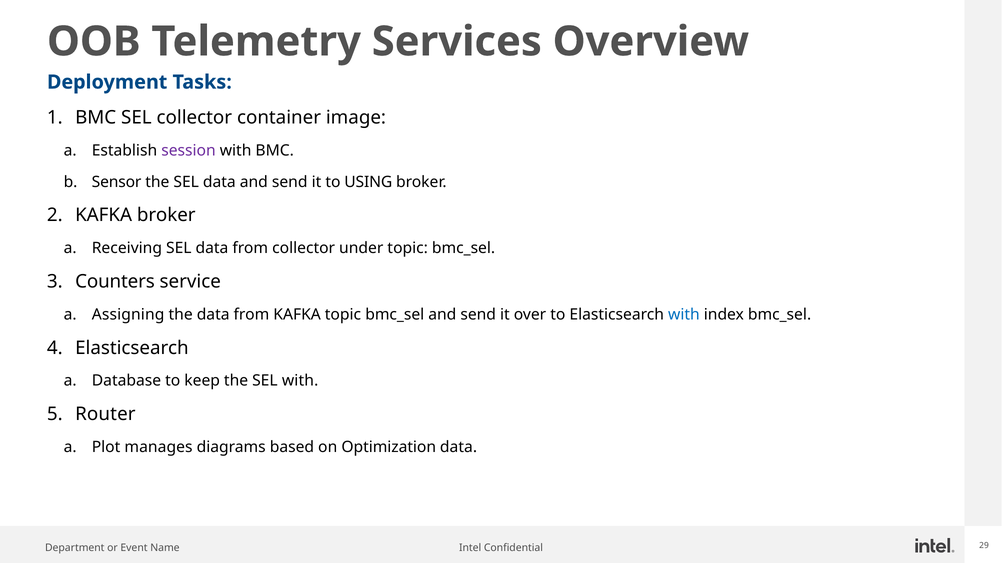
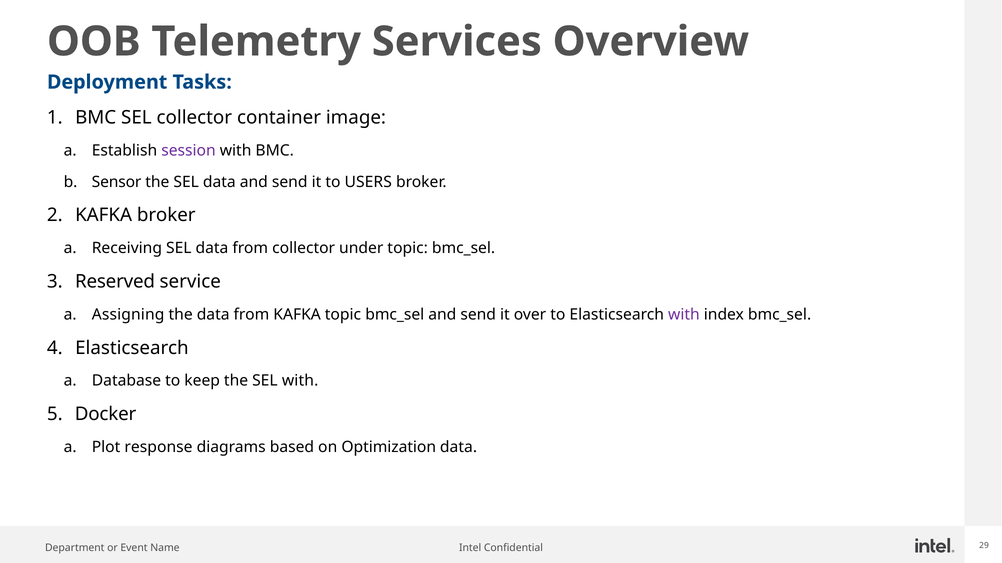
USING: USING -> USERS (368, 182)
Counters: Counters -> Reserved (115, 282)
with colour: blue -> purple (684, 315)
Router: Router -> Docker (106, 415)
manages: manages -> response (159, 448)
